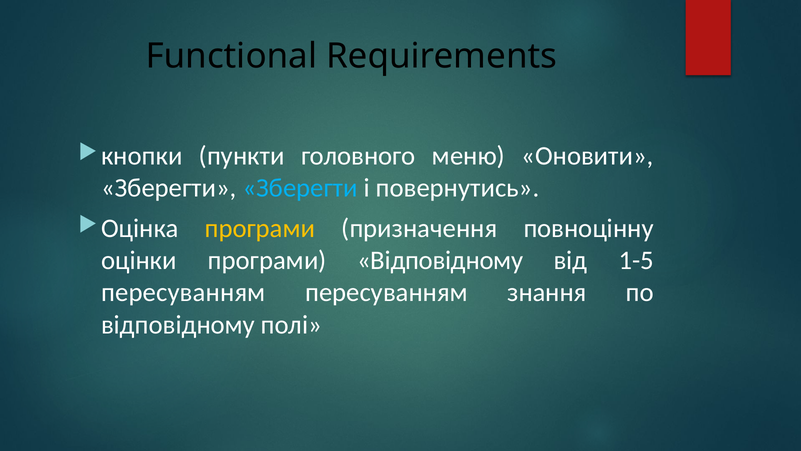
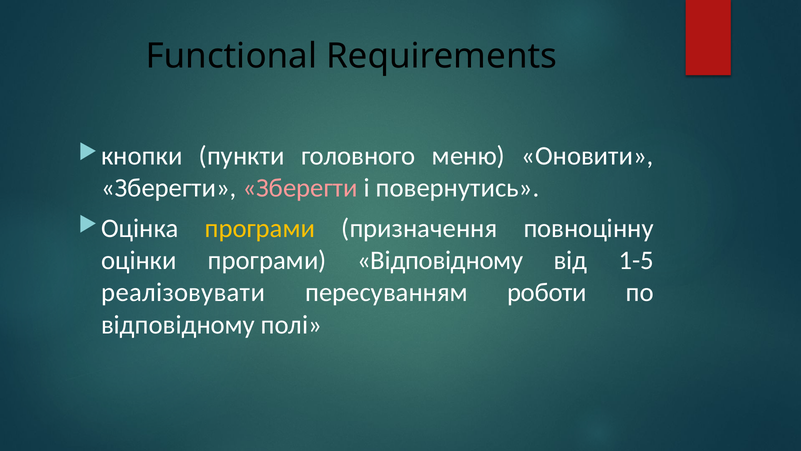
Зберегти colour: light blue -> pink (300, 188)
пересуванням: пересуванням -> реалізовувати (183, 292)
знання: знання -> роботи (547, 292)
